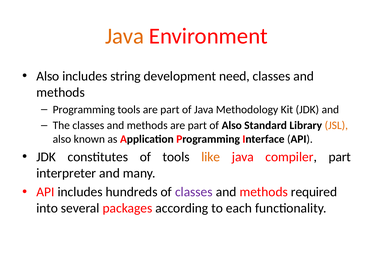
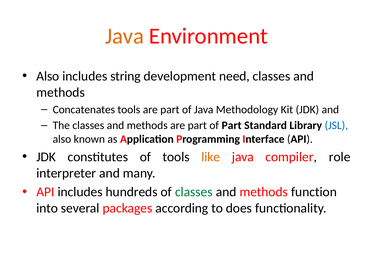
Programming: Programming -> Concatenates (84, 109)
of Also: Also -> Part (232, 125)
JSL colour: orange -> blue (336, 125)
compiler part: part -> role (340, 157)
classes colour: purple -> green (194, 192)
required: required -> function (314, 192)
each: each -> does (239, 208)
